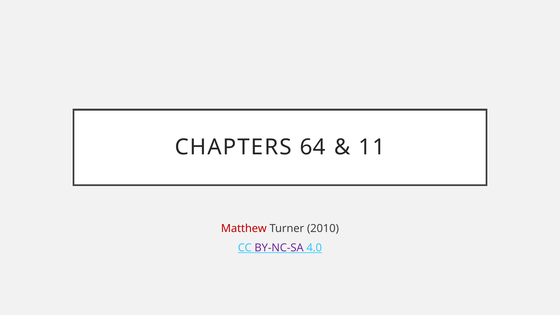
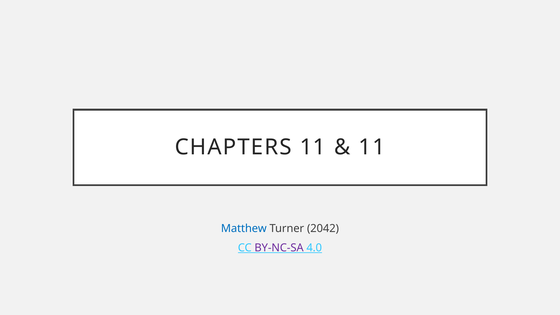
CHAPTERS 64: 64 -> 11 (313, 147)
Matthew colour: red -> blue (244, 229)
2010: 2010 -> 2042 (323, 229)
